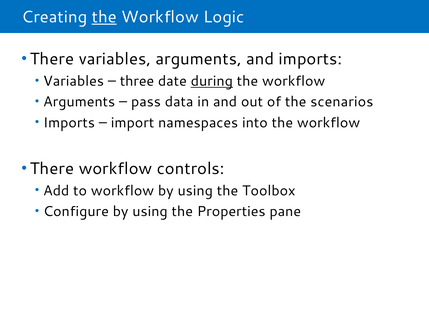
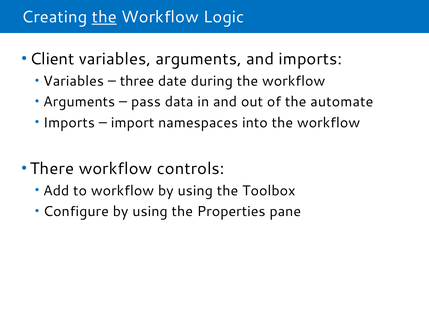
There: There -> Client (52, 59)
during underline: present -> none (212, 81)
scenarios: scenarios -> automate (342, 102)
